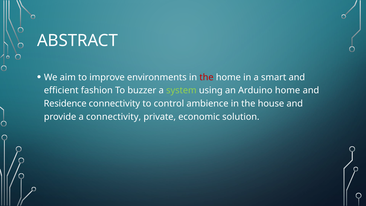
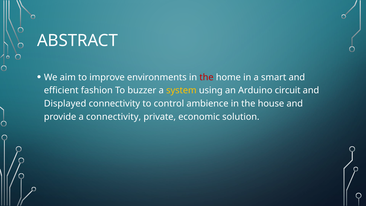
system colour: light green -> yellow (181, 90)
Arduino home: home -> circuit (288, 90)
Residence: Residence -> Displayed (65, 104)
